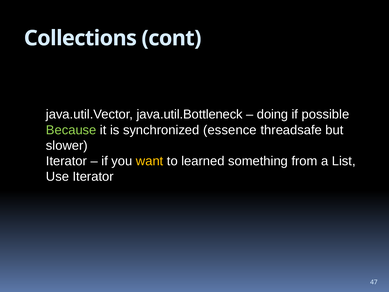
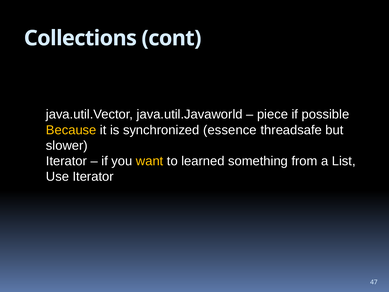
java.util.Bottleneck: java.util.Bottleneck -> java.util.Javaworld (190, 114)
doing: doing -> piece (273, 114)
Because colour: light green -> yellow (71, 130)
